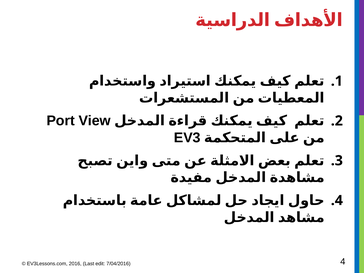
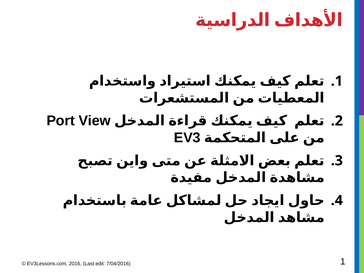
4: 4 -> 1 (343, 262)
